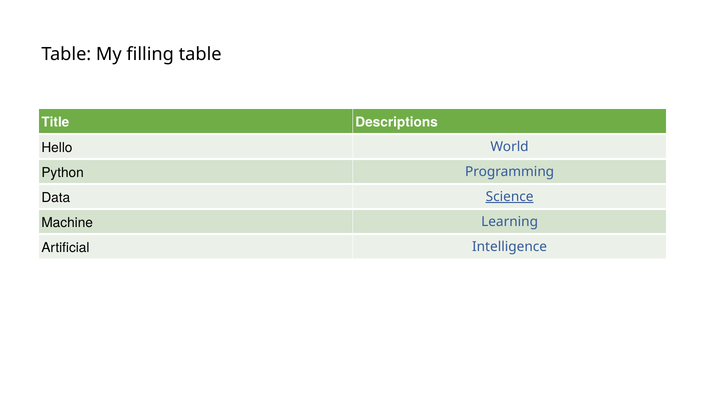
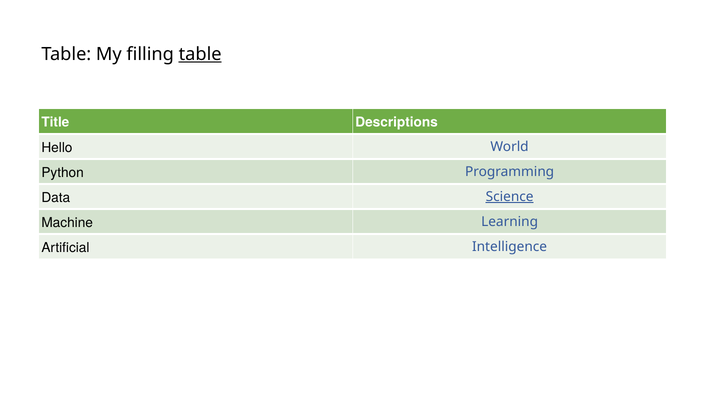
table underline: none -> present (200, 54)
